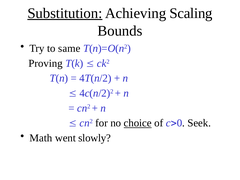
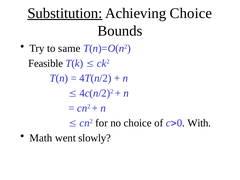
Achieving Scaling: Scaling -> Choice (191, 13)
Proving: Proving -> Feasible (46, 63)
choice underline: present -> none (138, 123)
Seek: Seek -> With (199, 123)
